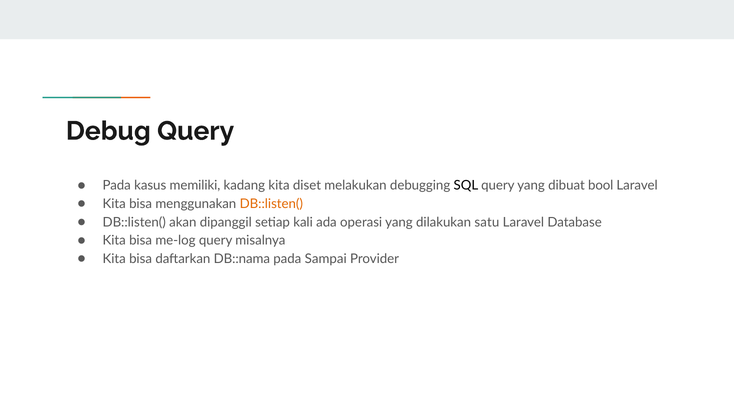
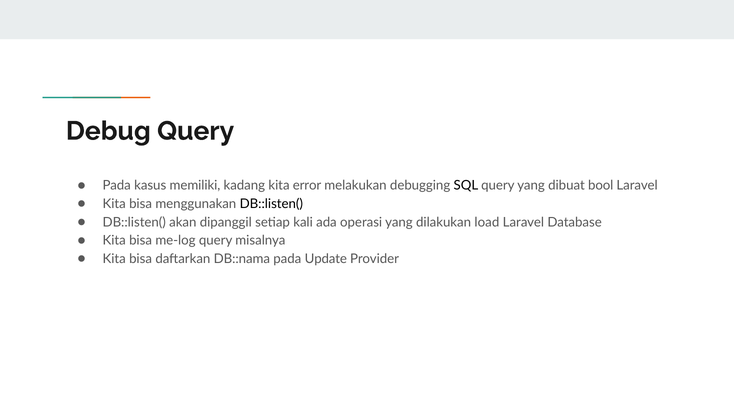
diset: diset -> error (307, 185)
DB::listen( colour: orange -> black (271, 204)
satu: satu -> load (487, 222)
Sampai: Sampai -> Update (326, 259)
